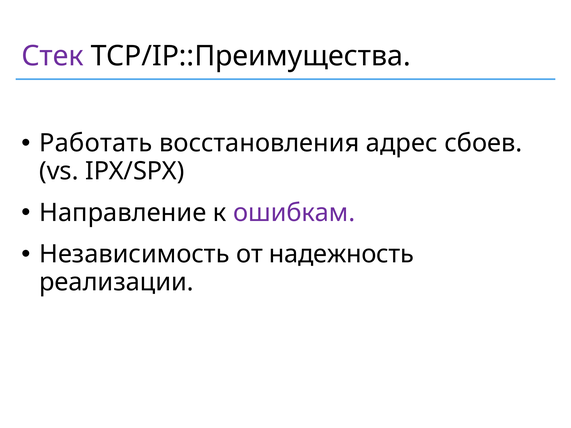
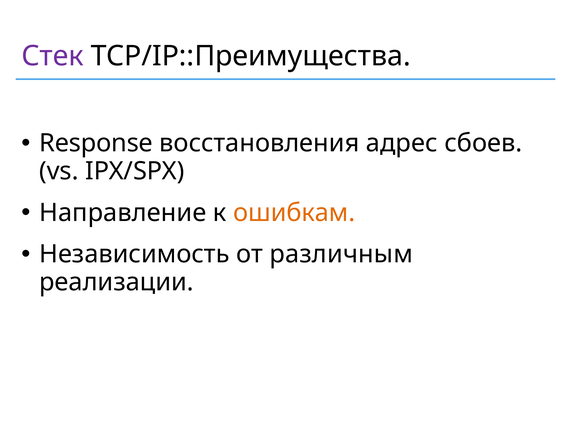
Работать: Работать -> Response (96, 143)
ошибкам colour: purple -> orange (294, 213)
надежность: надежность -> различным (341, 254)
